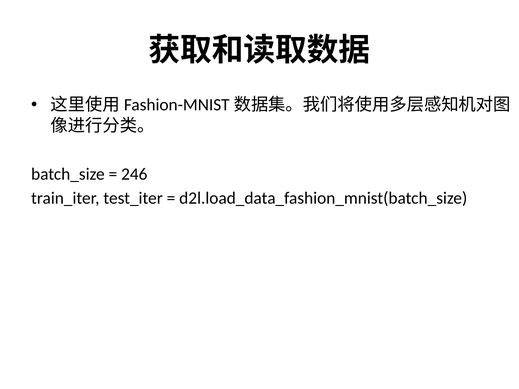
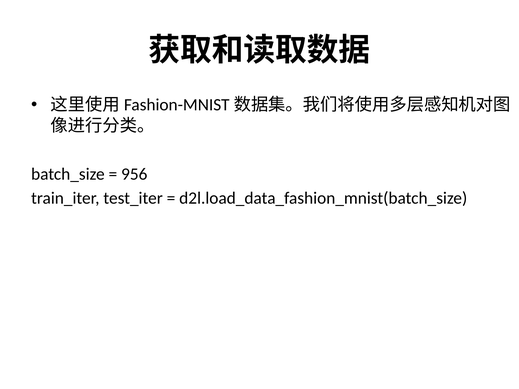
246: 246 -> 956 (134, 174)
